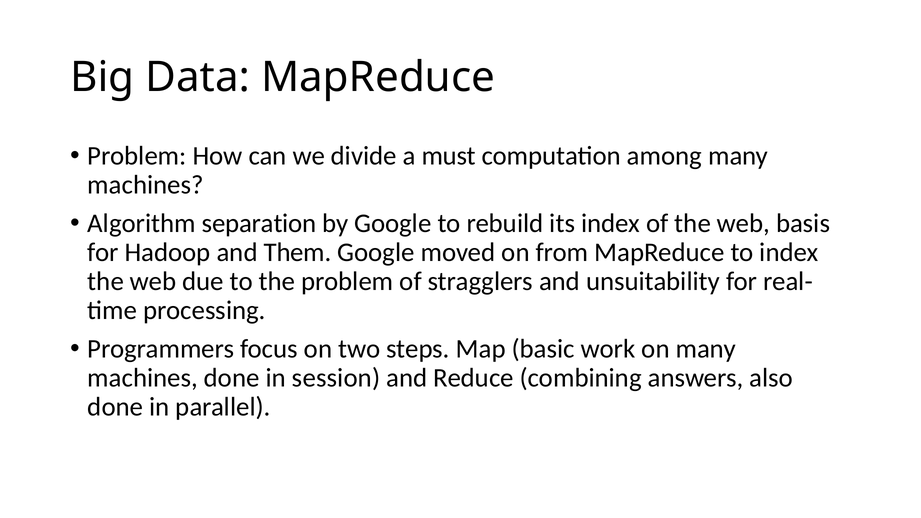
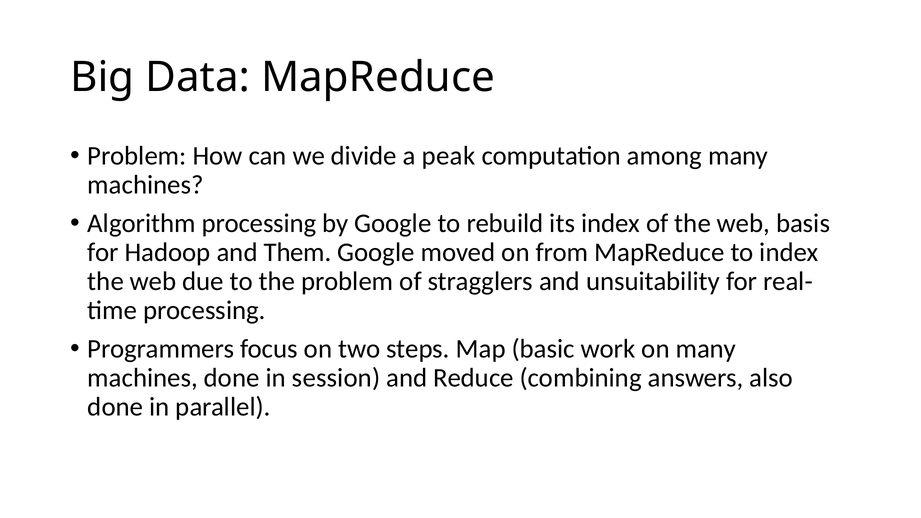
must: must -> peak (449, 156)
Algorithm separation: separation -> processing (259, 223)
